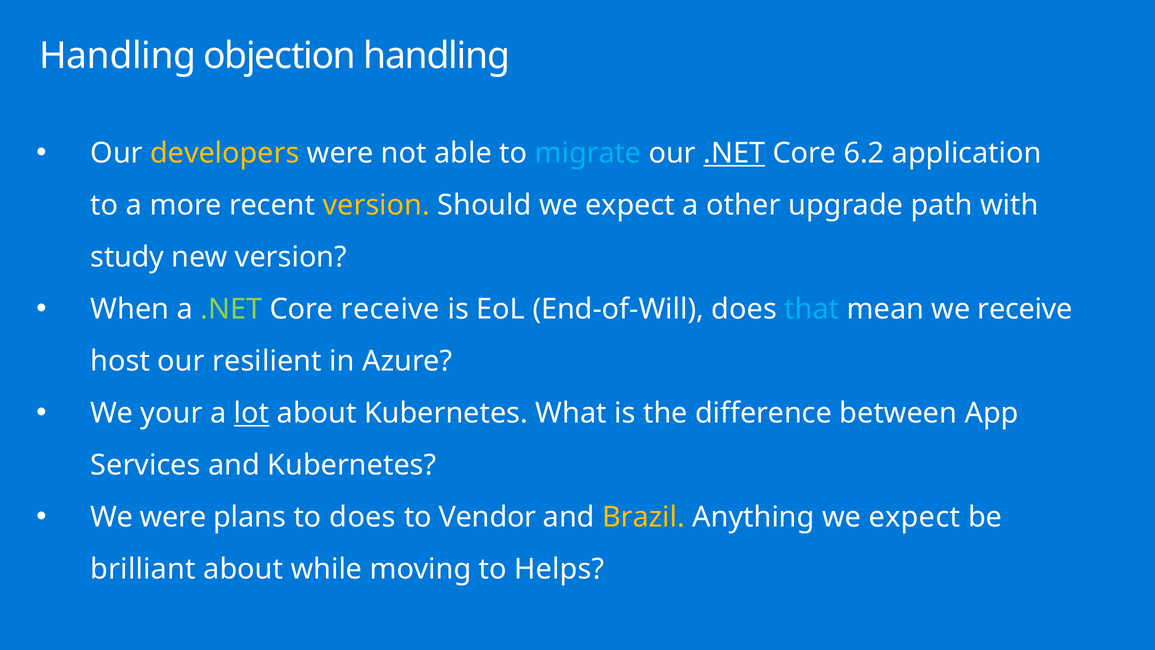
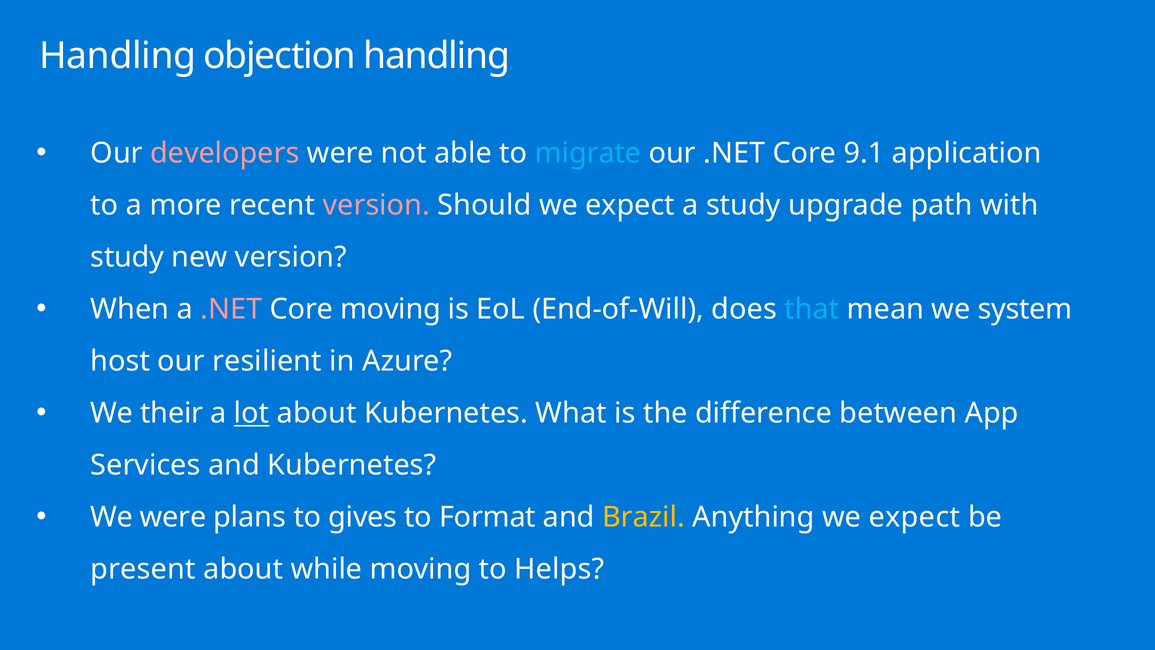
developers colour: yellow -> pink (225, 153)
.NET underline: present -> none (734, 153)
6.2: 6.2 -> 9.1 (864, 153)
version colour: yellow -> pink (376, 205)
a other: other -> study (743, 205)
.NET colour: light green -> pink (231, 309)
Core receive: receive -> moving (391, 309)
we receive: receive -> system (1025, 309)
your: your -> their (172, 413)
to does: does -> gives (363, 517)
Vendor: Vendor -> Format (488, 517)
brilliant: brilliant -> present (143, 569)
